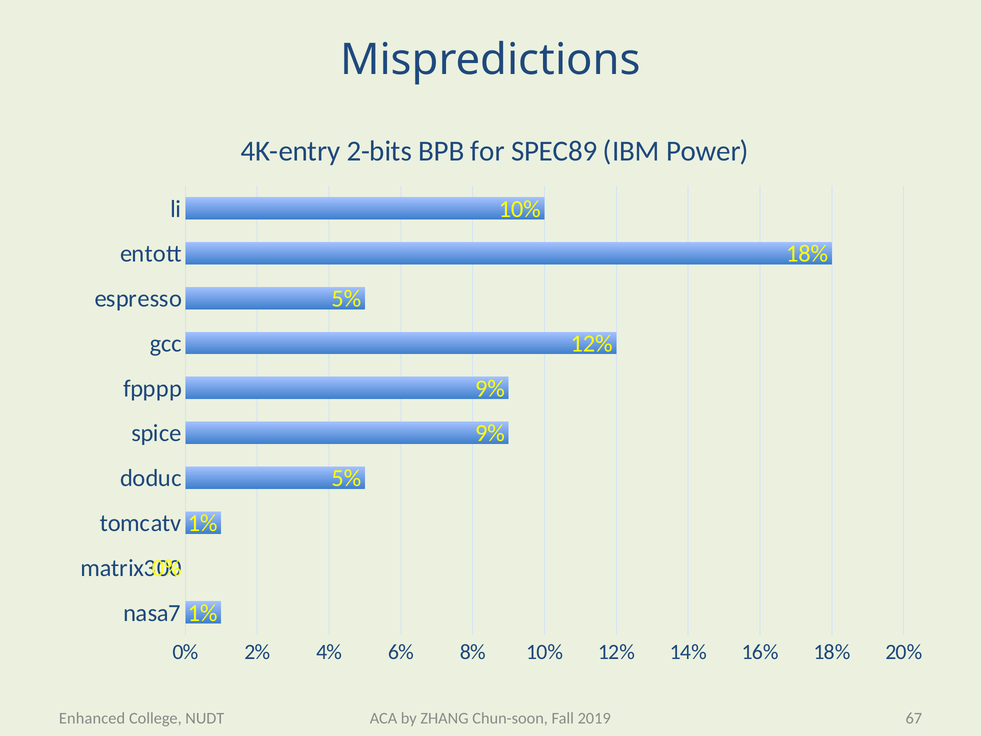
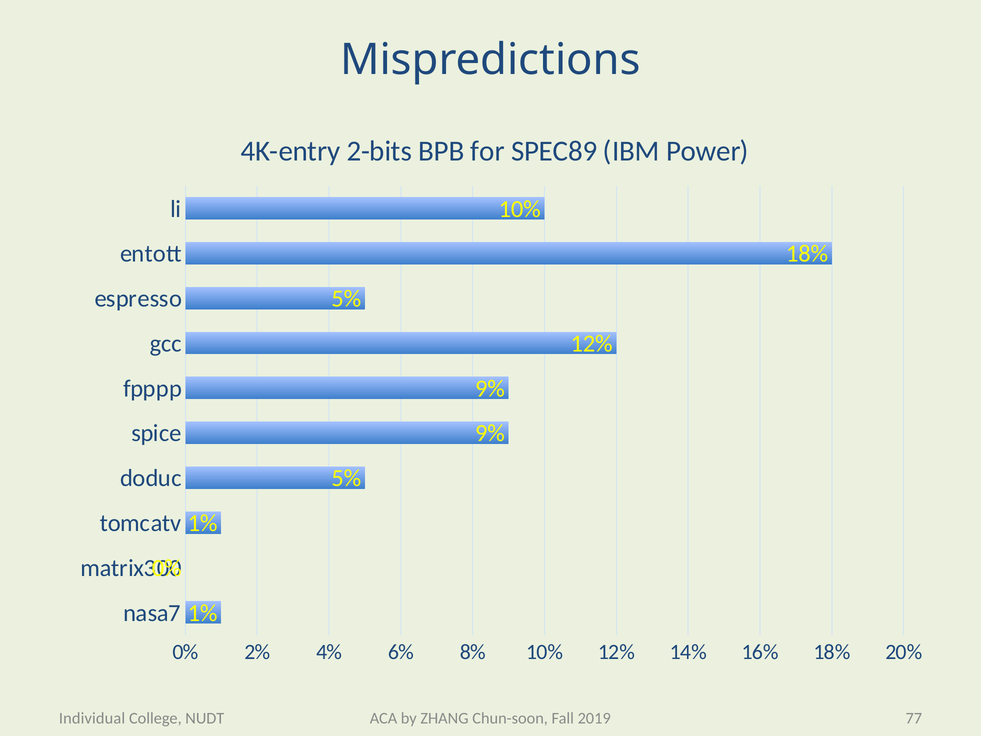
67: 67 -> 77 (914, 718)
Enhanced: Enhanced -> Individual (92, 718)
